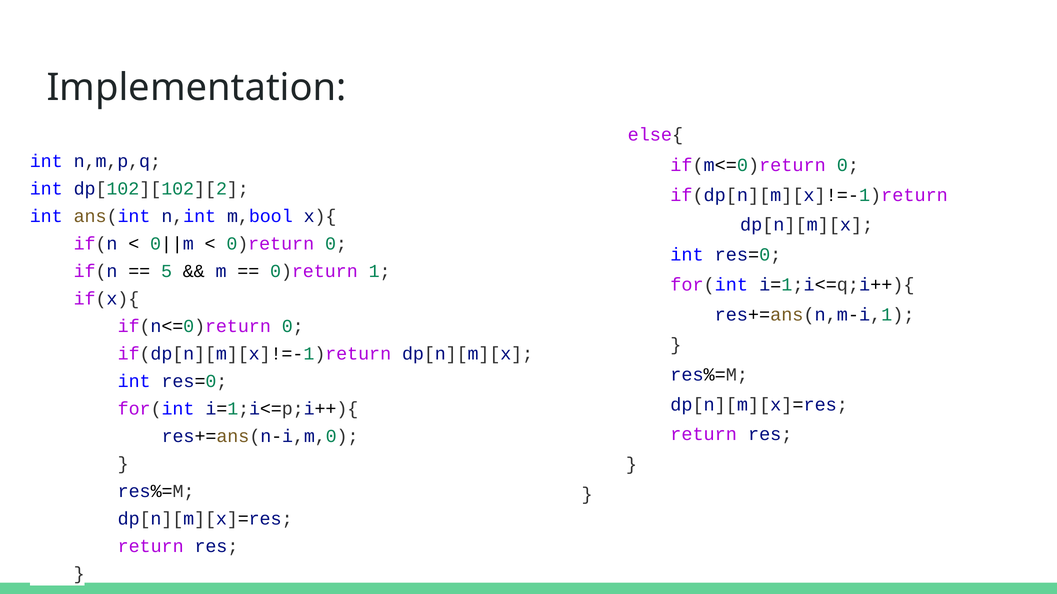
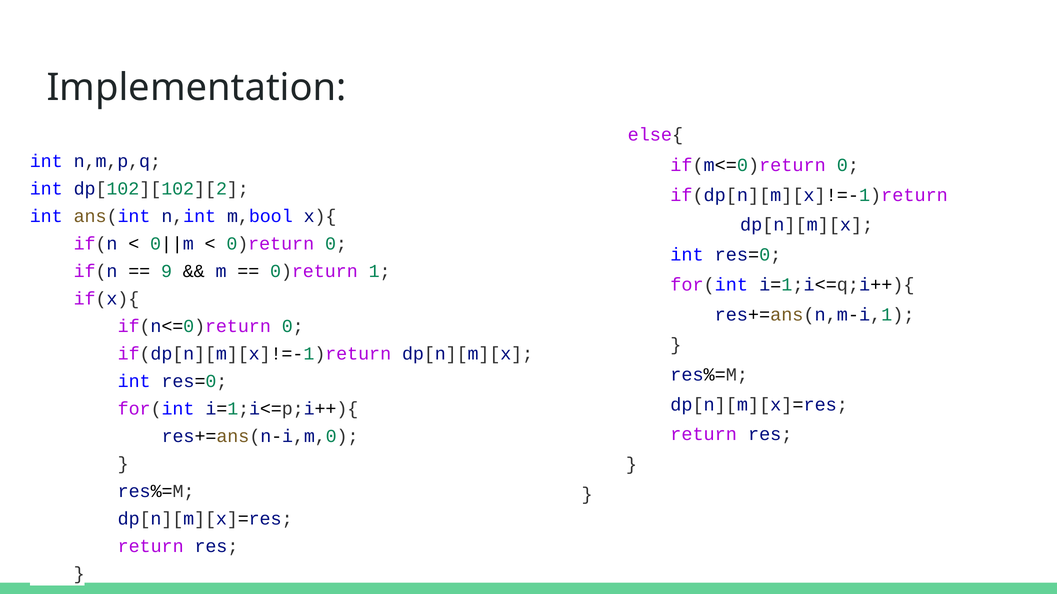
5: 5 -> 9 (167, 272)
